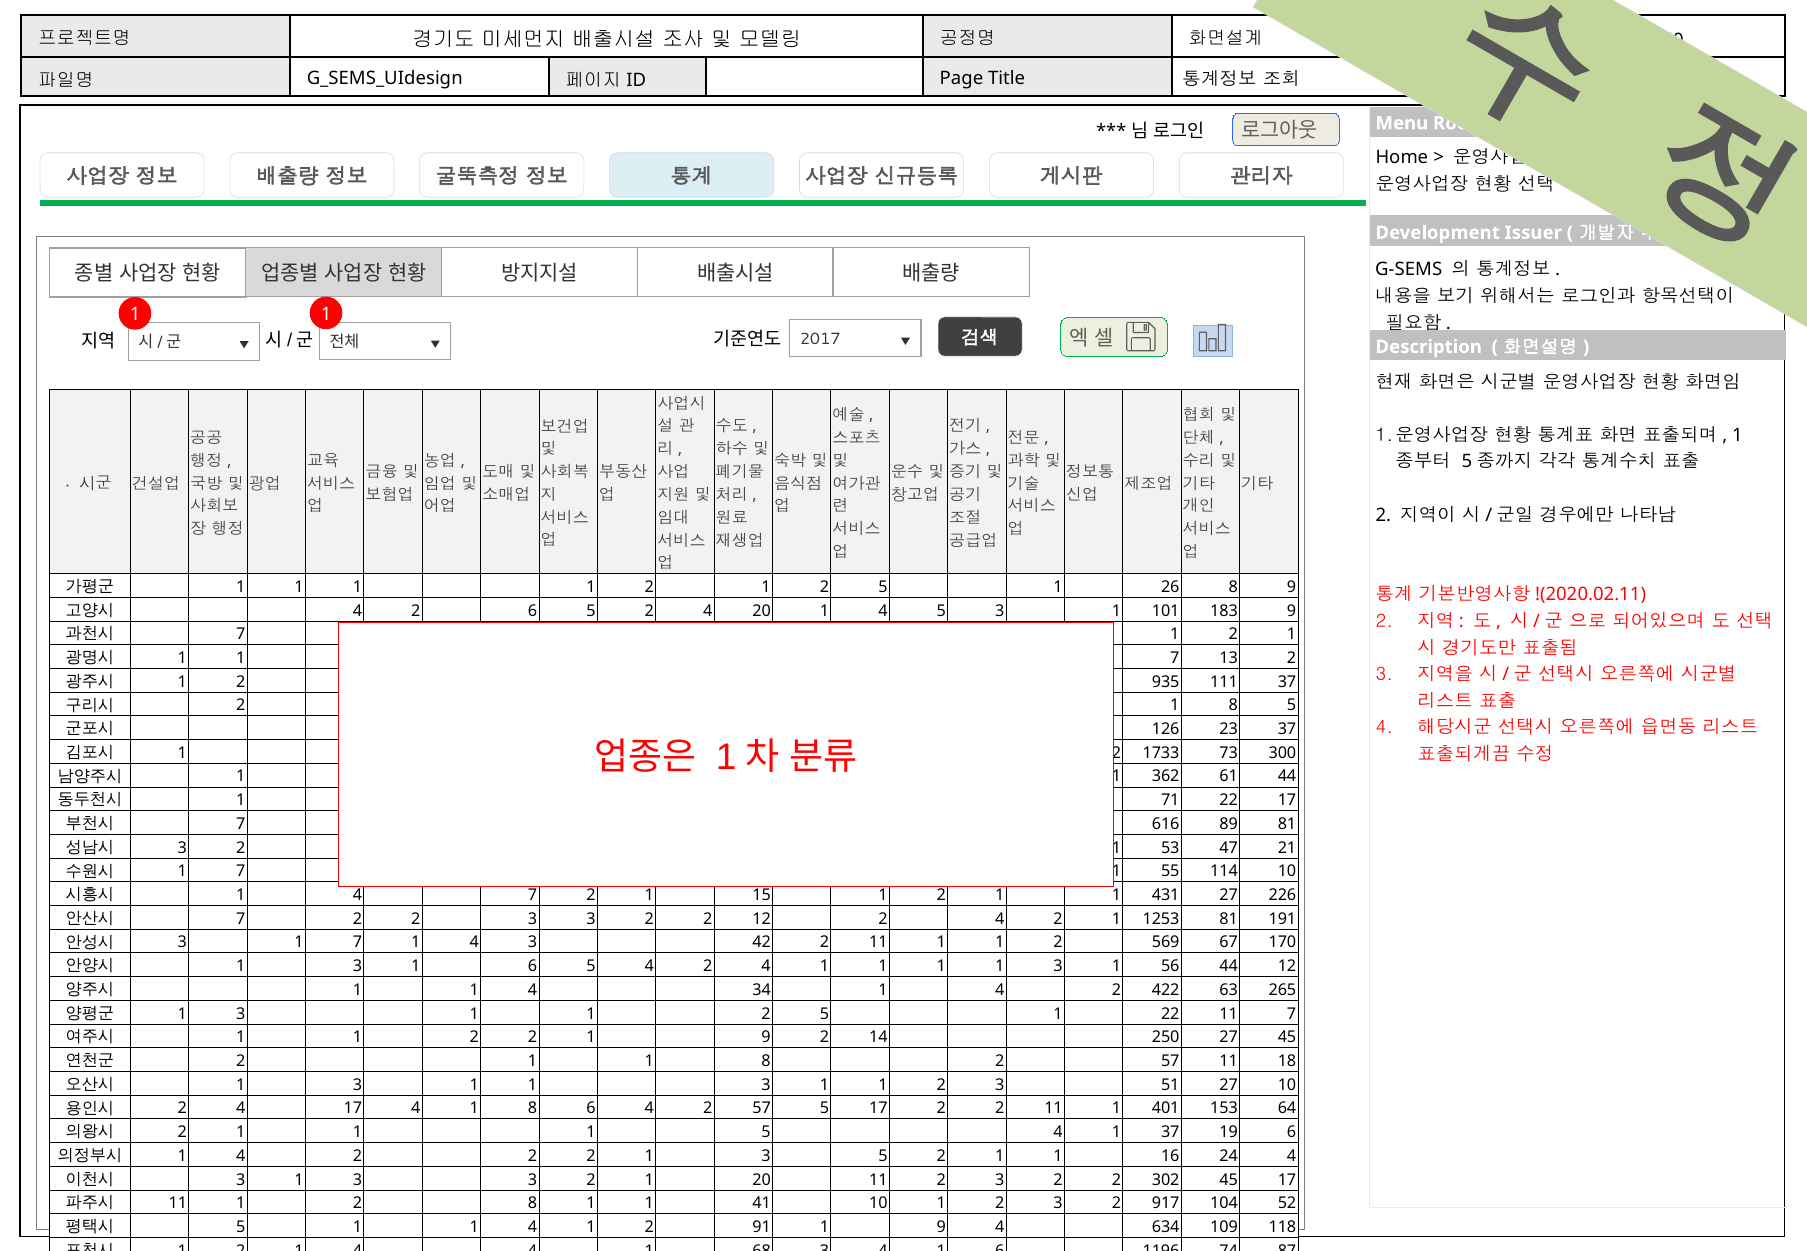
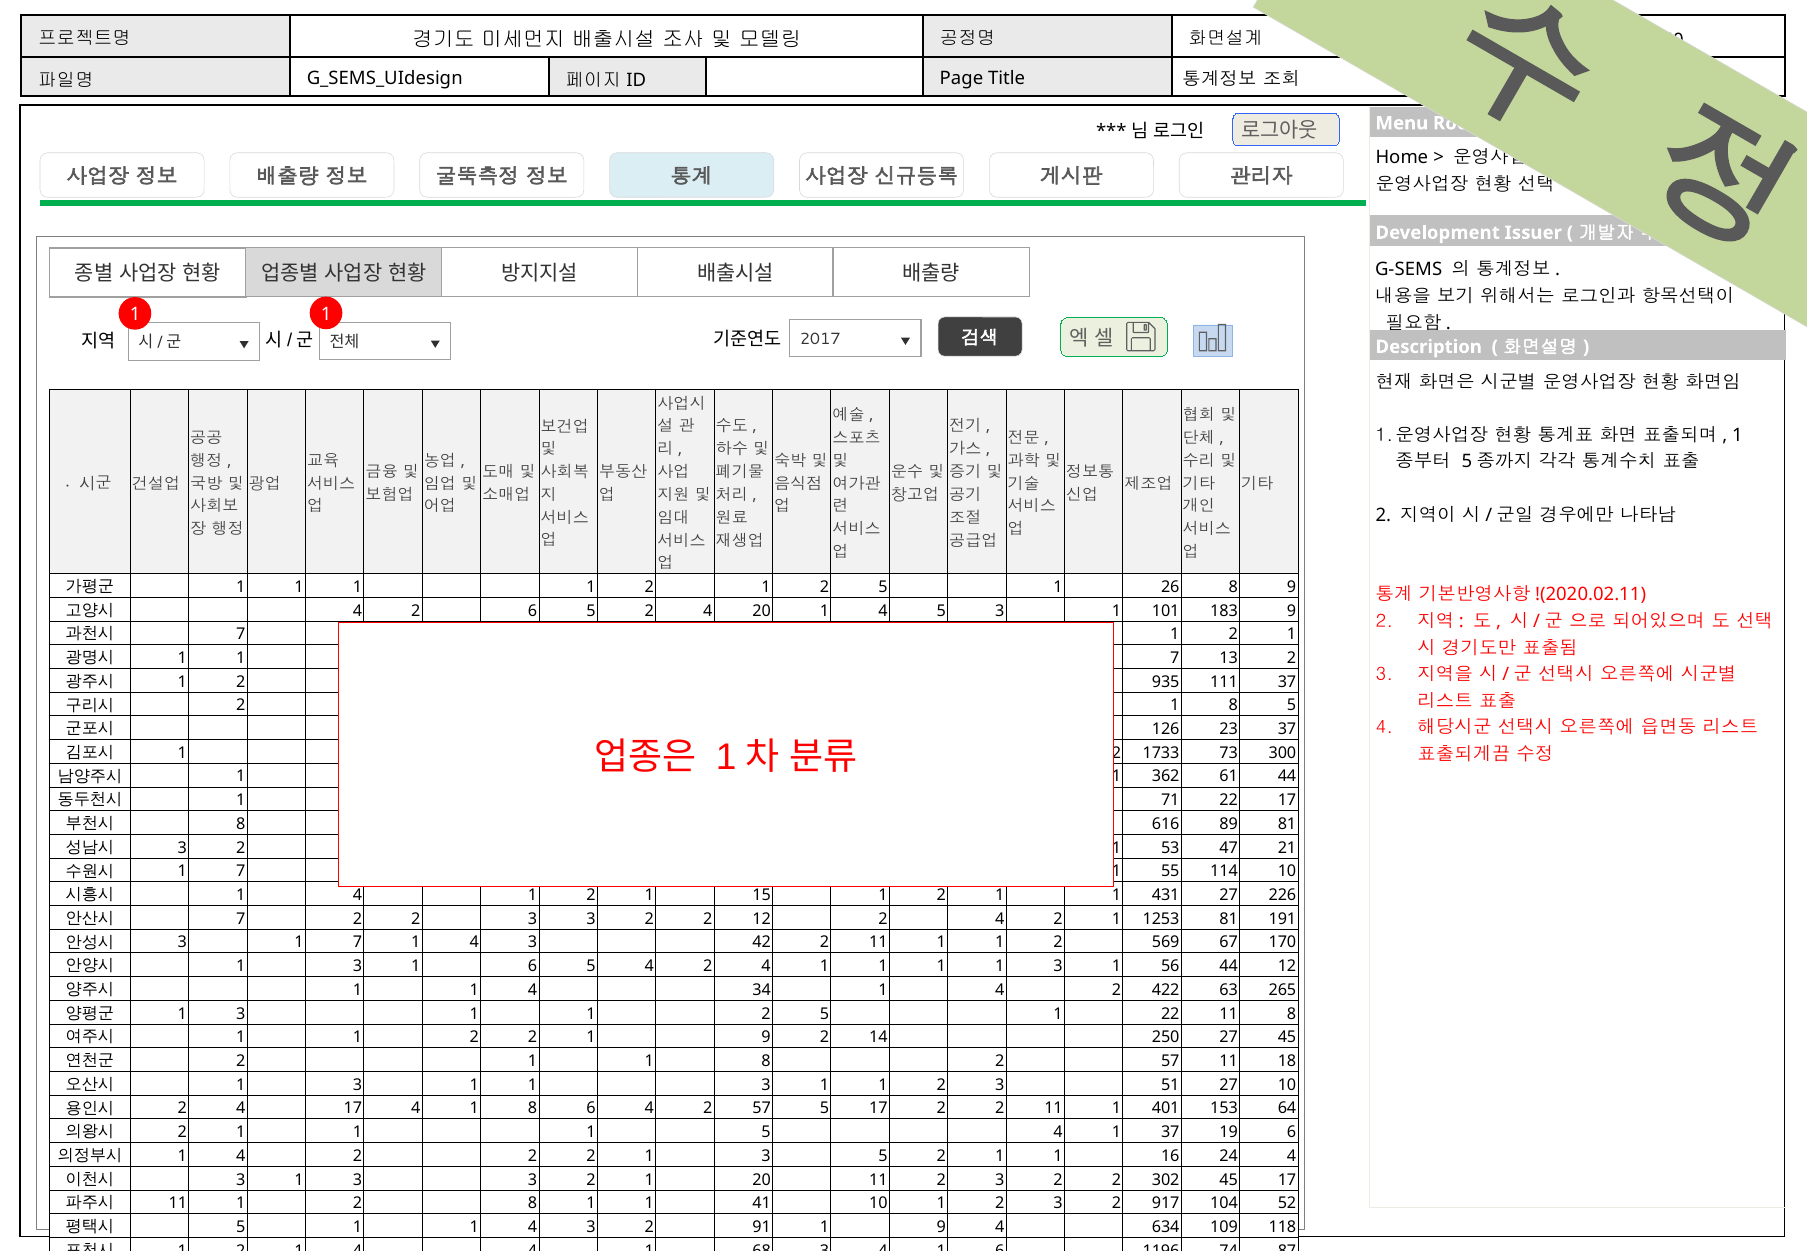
7: 7 -> 8 (241, 824)
1 4 7: 7 -> 1 (533, 895)
11 7: 7 -> 8 (1292, 1014)
1 1 4 1: 1 -> 3 (591, 1227)
